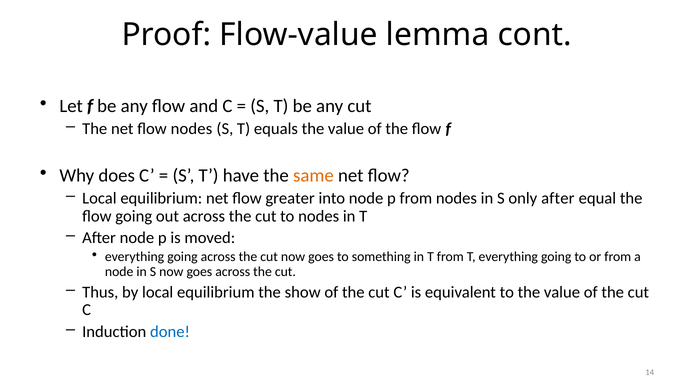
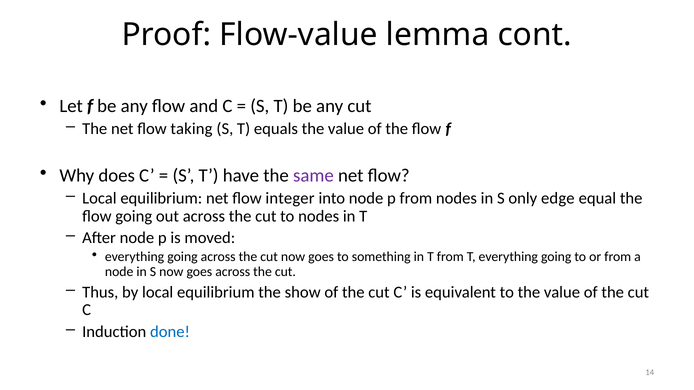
flow nodes: nodes -> taking (191, 129)
same colour: orange -> purple (313, 176)
greater: greater -> integer (290, 198)
only after: after -> edge (558, 198)
